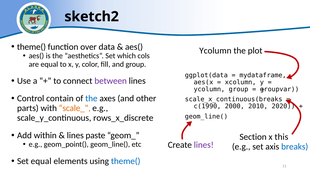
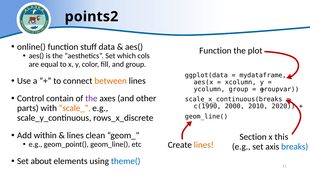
sketch2: sketch2 -> points2 (91, 17)
theme(: theme( -> online( (31, 47)
over: over -> stuff (89, 47)
Ycolumn: Ycolumn -> Function (215, 51)
between colour: purple -> orange (111, 81)
the colour: blue -> purple (91, 99)
paste: paste -> clean (95, 136)
lines colour: purple -> orange (204, 145)
Set equal: equal -> about (41, 162)
